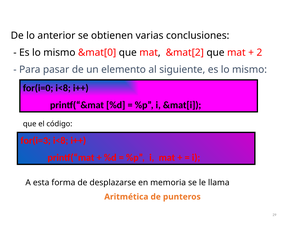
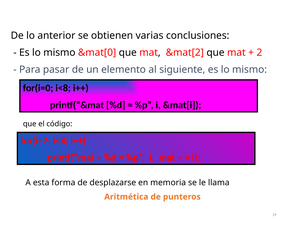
for(i=3: for(i=3 -> for(i=7 (36, 141)
